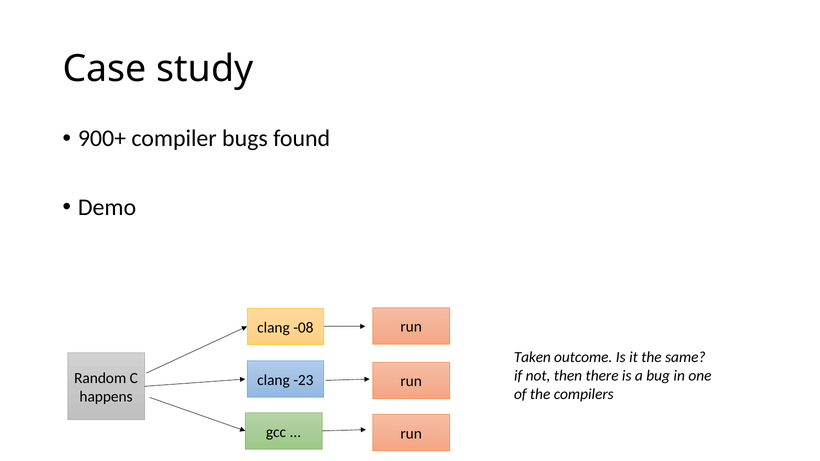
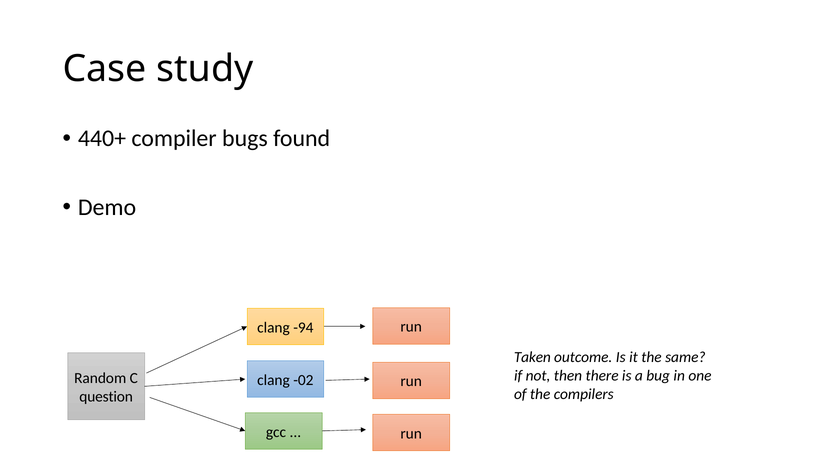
900+: 900+ -> 440+ (102, 139)
-08: -08 -> -94 (303, 328)
-23: -23 -> -02 (303, 380)
happens: happens -> question (106, 397)
